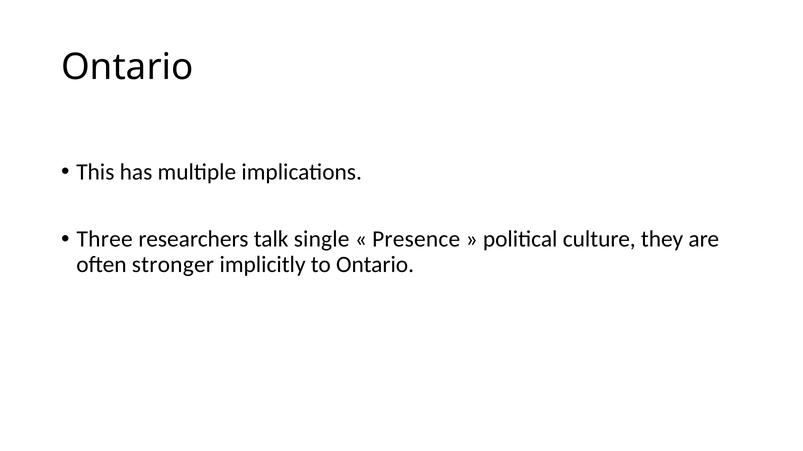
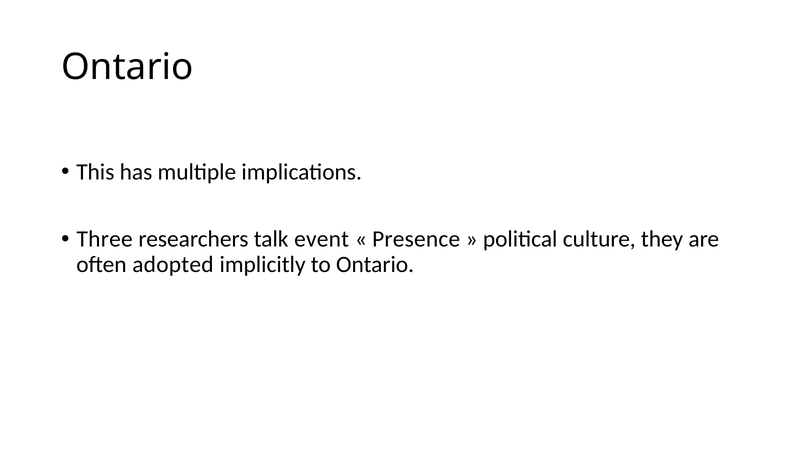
single: single -> event (322, 240)
stronger: stronger -> adopted (173, 265)
